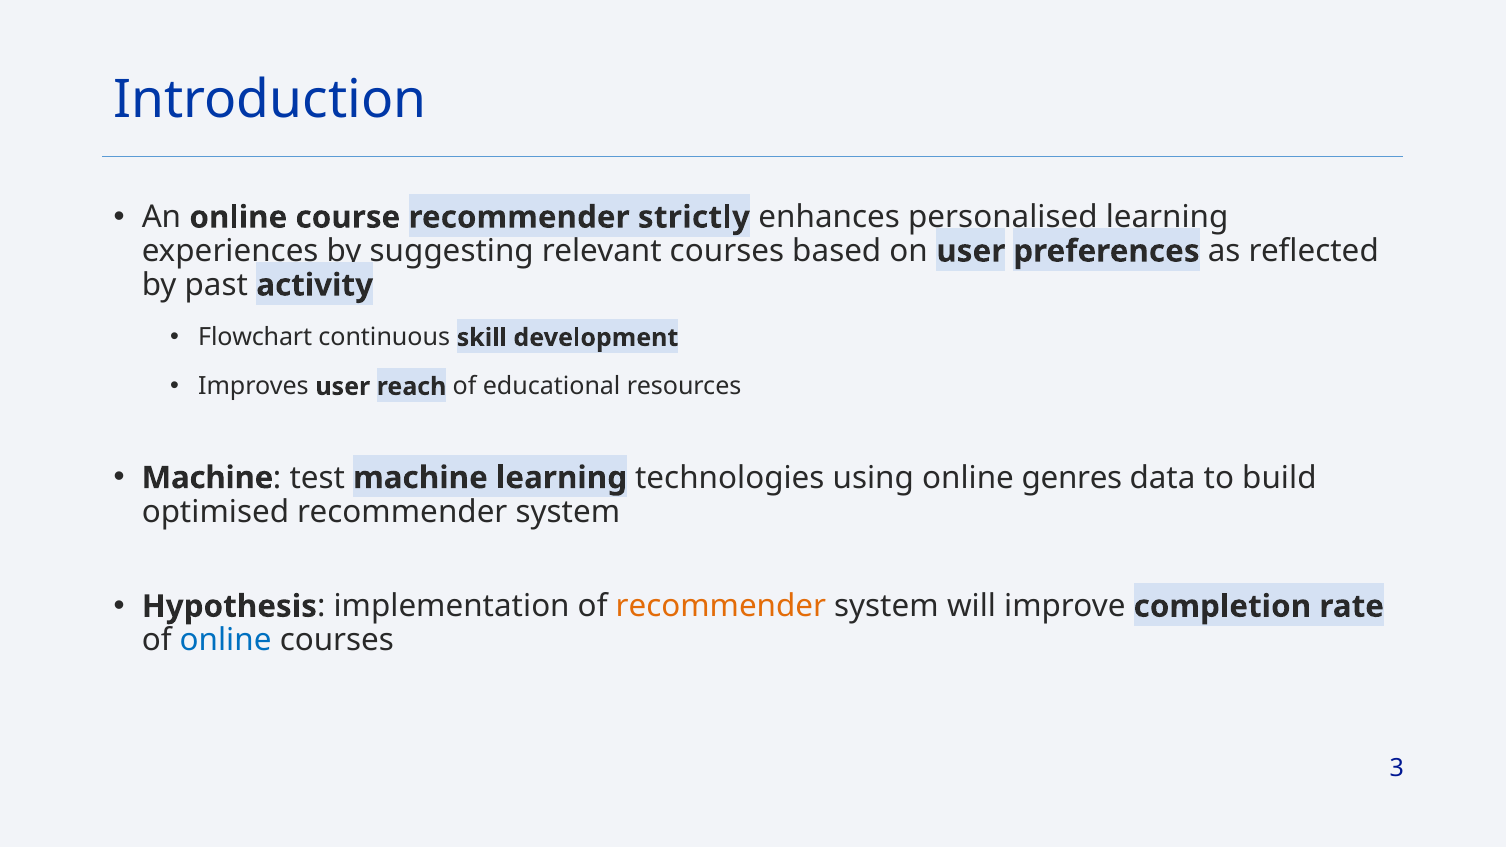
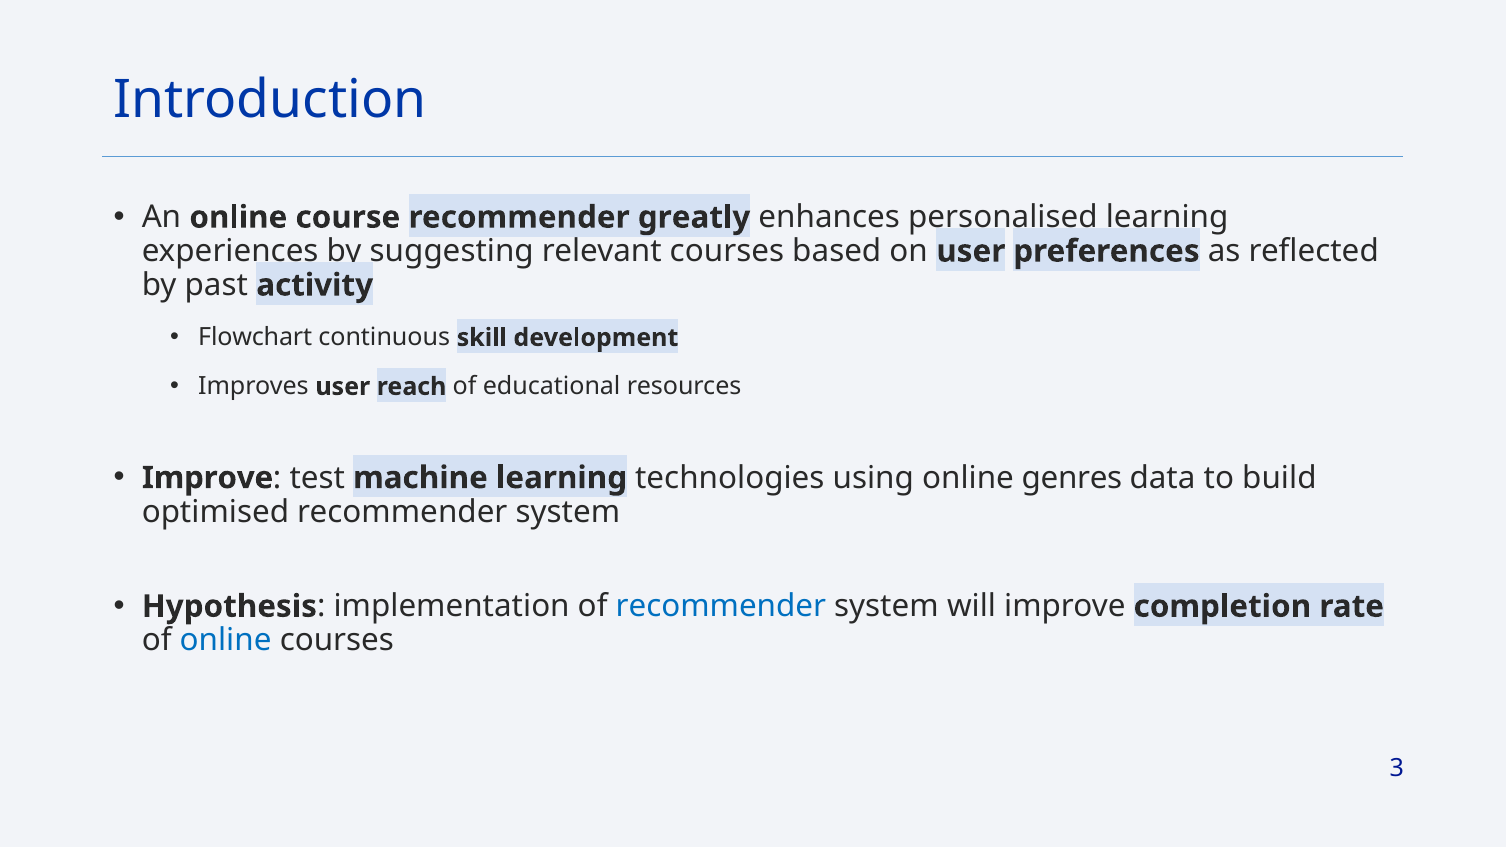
strictly: strictly -> greatly (694, 217)
Machine: Machine -> Improve (207, 478)
recommender colour: orange -> blue (721, 607)
